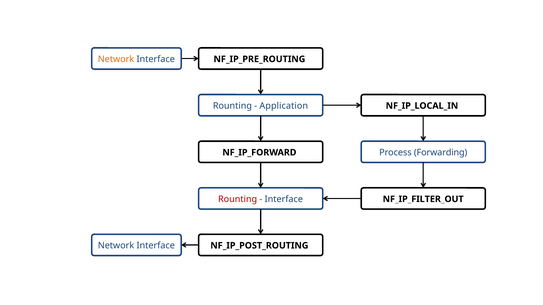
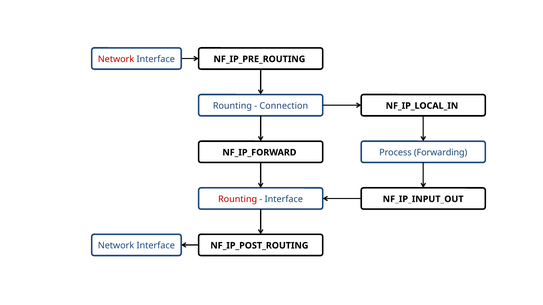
Network colour: orange -> red (116, 59)
Application: Application -> Connection (284, 106)
NF_IP_FILTER_OUT: NF_IP_FILTER_OUT -> NF_IP_INPUT_OUT (423, 199)
